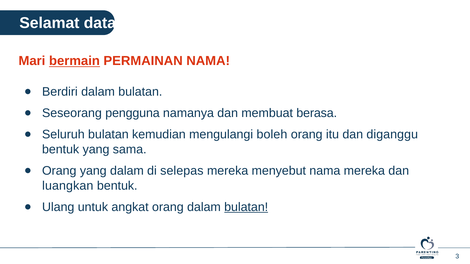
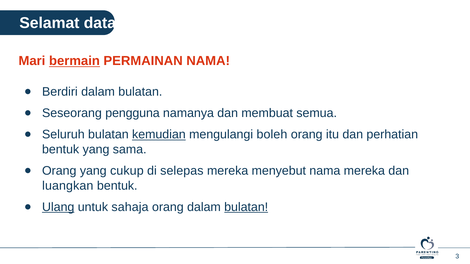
berasa: berasa -> semua (317, 113)
kemudian underline: none -> present (159, 135)
diganggu: diganggu -> perhatian (392, 135)
yang dalam: dalam -> cukup (127, 171)
Ulang underline: none -> present (58, 207)
angkat: angkat -> sahaja (130, 207)
